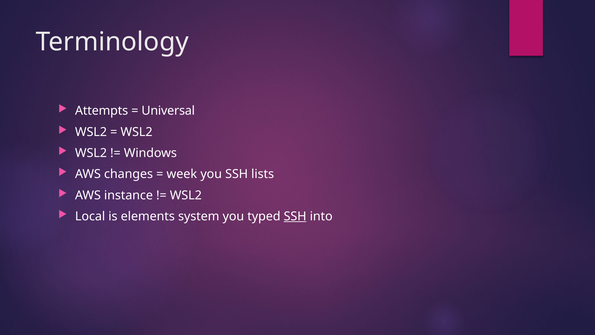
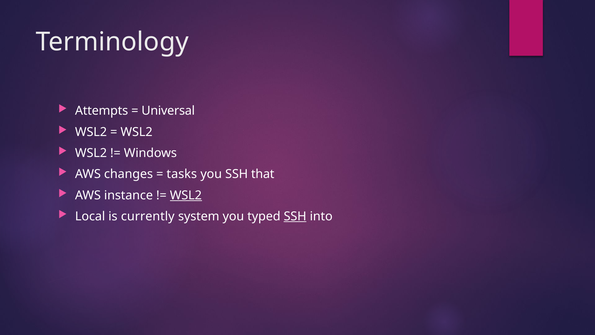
week: week -> tasks (182, 174)
lists: lists -> that (263, 174)
WSL2 underline: none -> present (186, 195)
elements: elements -> currently (148, 216)
